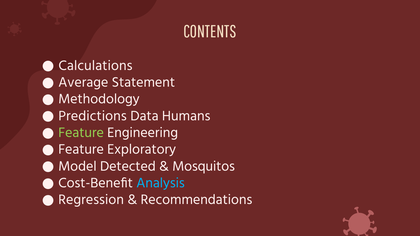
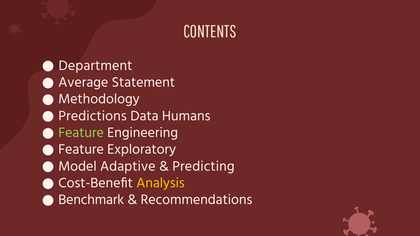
Calculations: Calculations -> Department (95, 65)
Detected: Detected -> Adaptive (128, 166)
Mosquitos: Mosquitos -> Predicting (203, 166)
Analysis colour: light blue -> yellow (161, 183)
Regression: Regression -> Benchmark (91, 200)
